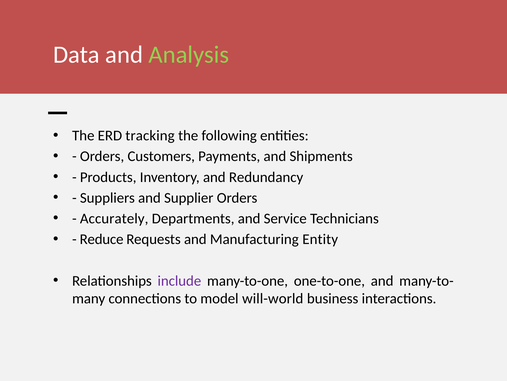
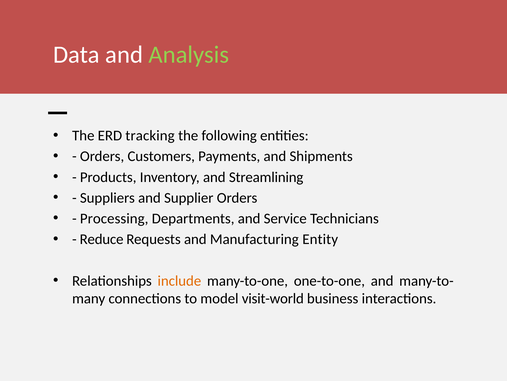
Redundancy: Redundancy -> Streamlining (266, 177)
Accurately: Accurately -> Processing (114, 218)
include colour: purple -> orange (179, 280)
will-world: will-world -> visit-world (273, 298)
